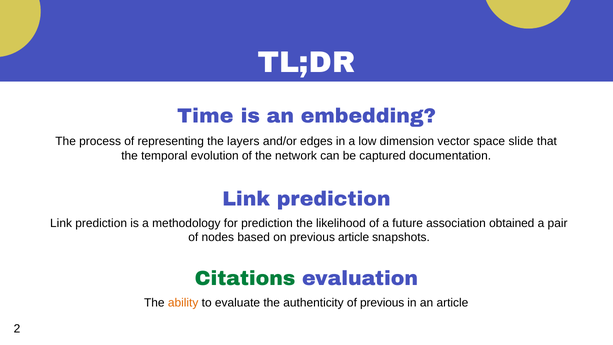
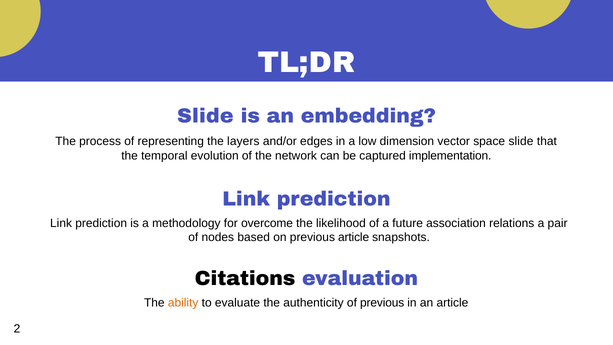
Time: Time -> Slide (205, 116)
documentation: documentation -> implementation (450, 156)
for prediction: prediction -> overcome (267, 223)
obtained: obtained -> relations (512, 223)
Citations colour: green -> black (245, 278)
